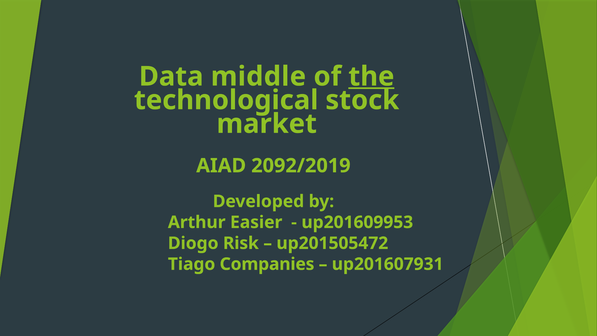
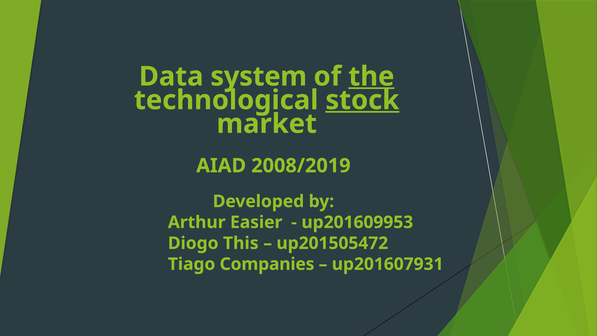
middle: middle -> system (259, 76)
stock underline: none -> present (362, 100)
2092/2019: 2092/2019 -> 2008/2019 (301, 166)
Risk: Risk -> This (241, 243)
